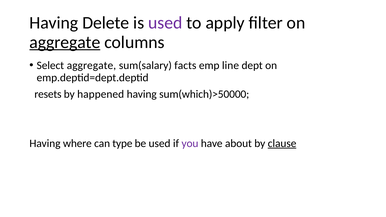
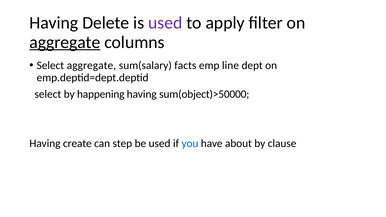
resets: resets -> select (48, 94)
happened: happened -> happening (101, 94)
sum(which)>50000: sum(which)>50000 -> sum(object)>50000 (204, 94)
where: where -> create (77, 143)
type: type -> step (122, 143)
you colour: purple -> blue (190, 143)
clause underline: present -> none (282, 143)
